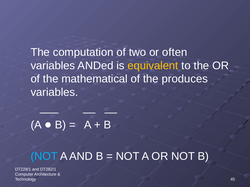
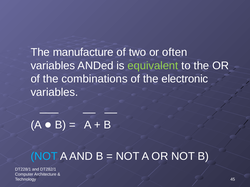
computation: computation -> manufacture (83, 52)
equivalent colour: yellow -> light green (153, 66)
mathematical: mathematical -> combinations (95, 79)
produces: produces -> electronic (185, 79)
